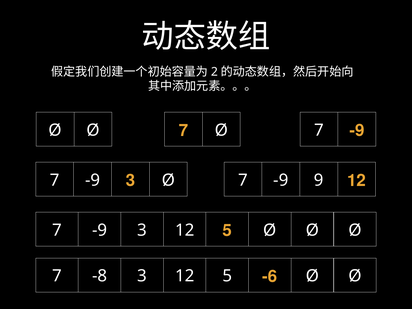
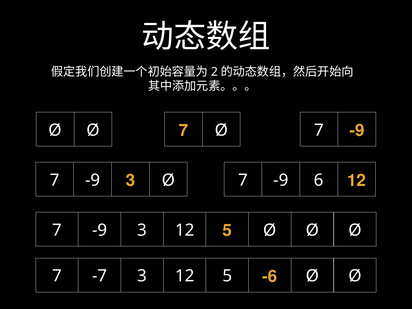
9: 9 -> 6 (319, 180)
-8: -8 -> -7 (100, 276)
